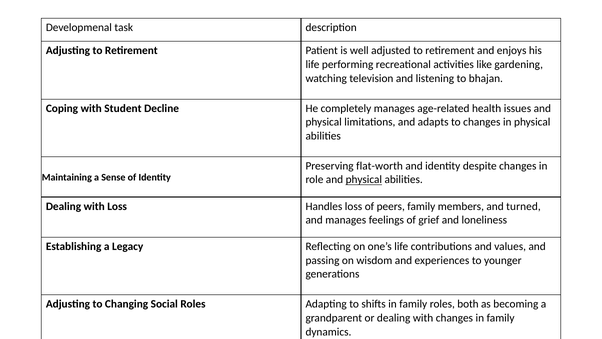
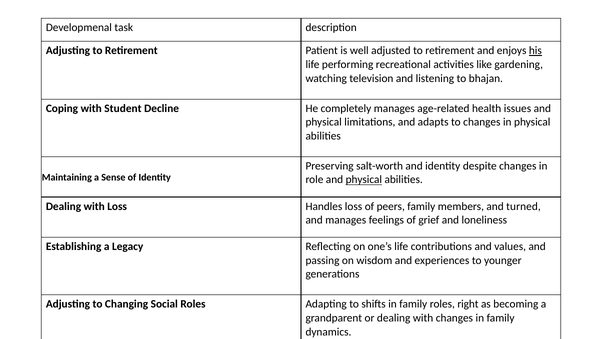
his underline: none -> present (535, 51)
flat-worth: flat-worth -> salt-worth (380, 166)
both: both -> right (468, 304)
